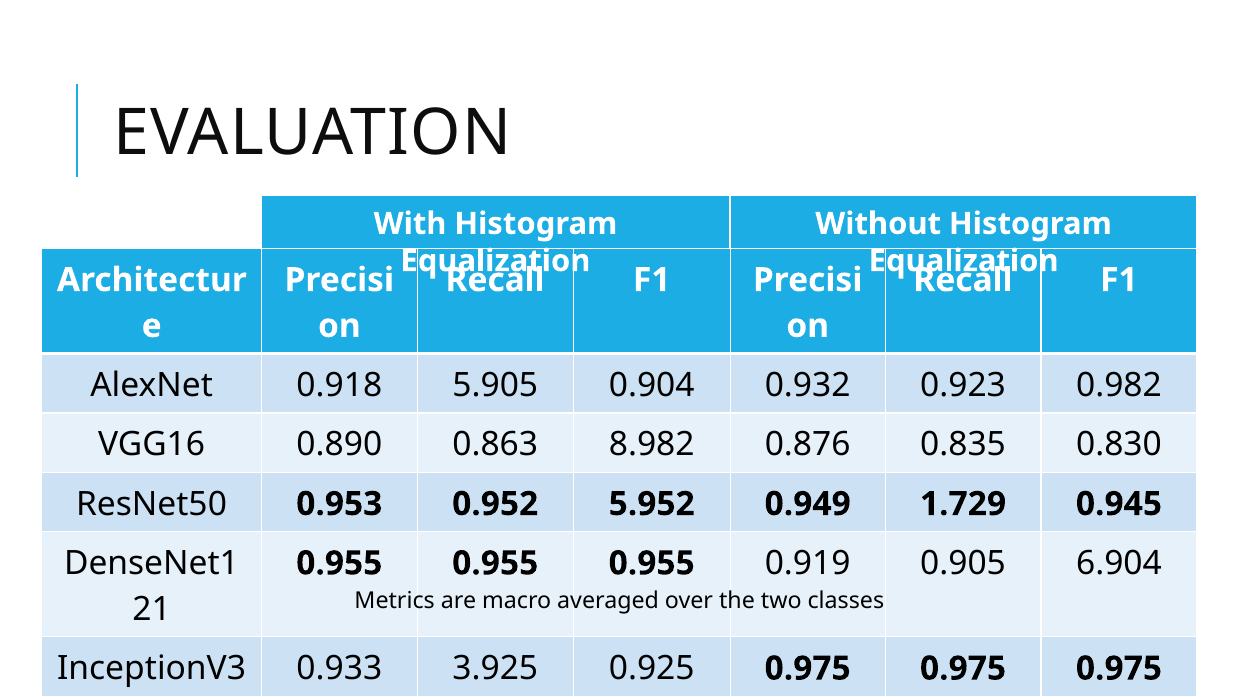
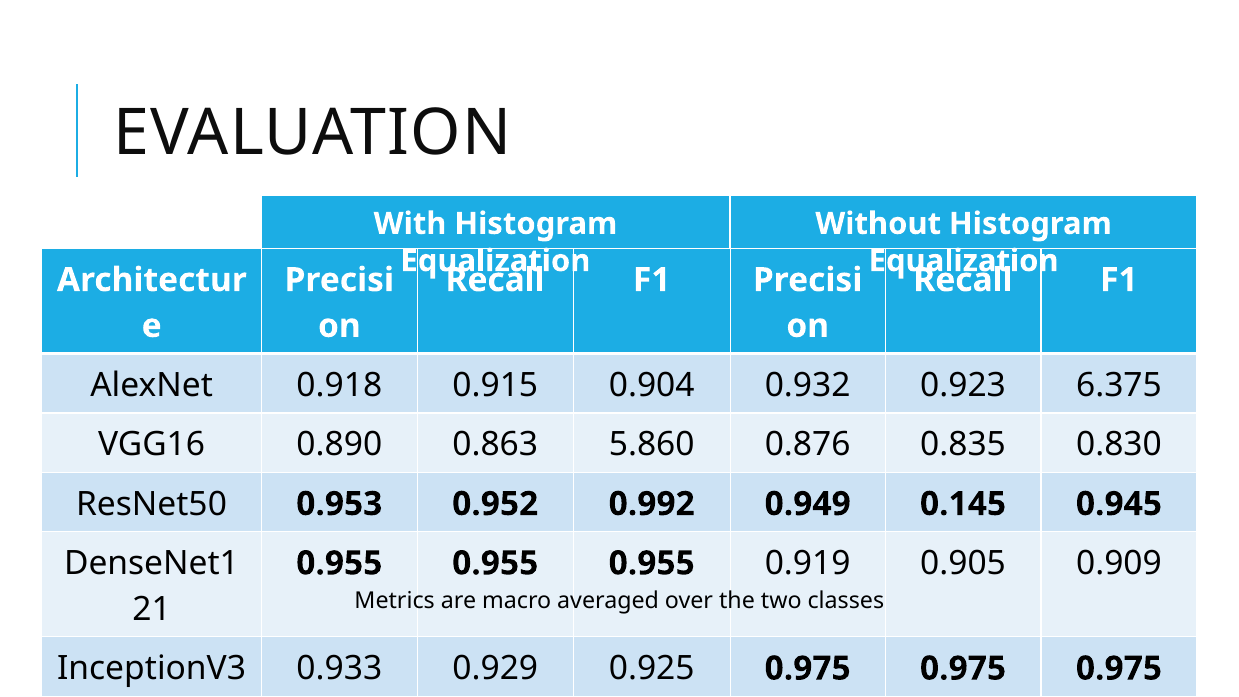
5.905: 5.905 -> 0.915 (495, 385)
0.982: 0.982 -> 6.375 (1119, 385)
8.982: 8.982 -> 5.860 (652, 445)
5.952: 5.952 -> 0.992 (652, 504)
1.729: 1.729 -> 0.145 (963, 504)
6.904: 6.904 -> 0.909 (1119, 563)
3.925: 3.925 -> 0.929 (495, 668)
